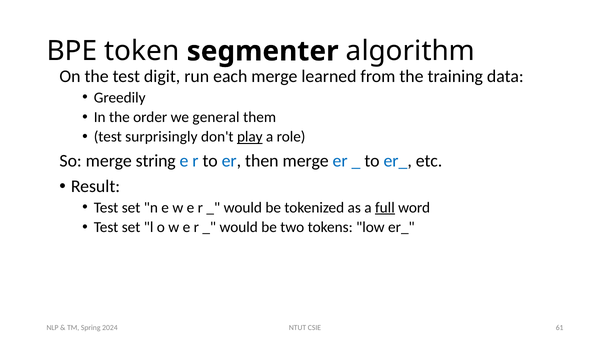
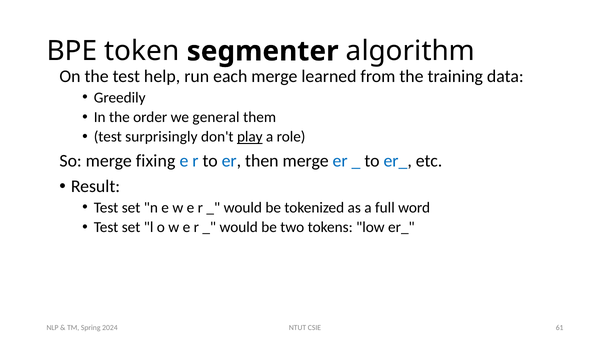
digit: digit -> help (162, 77)
string: string -> fixing (156, 161)
full underline: present -> none (385, 208)
